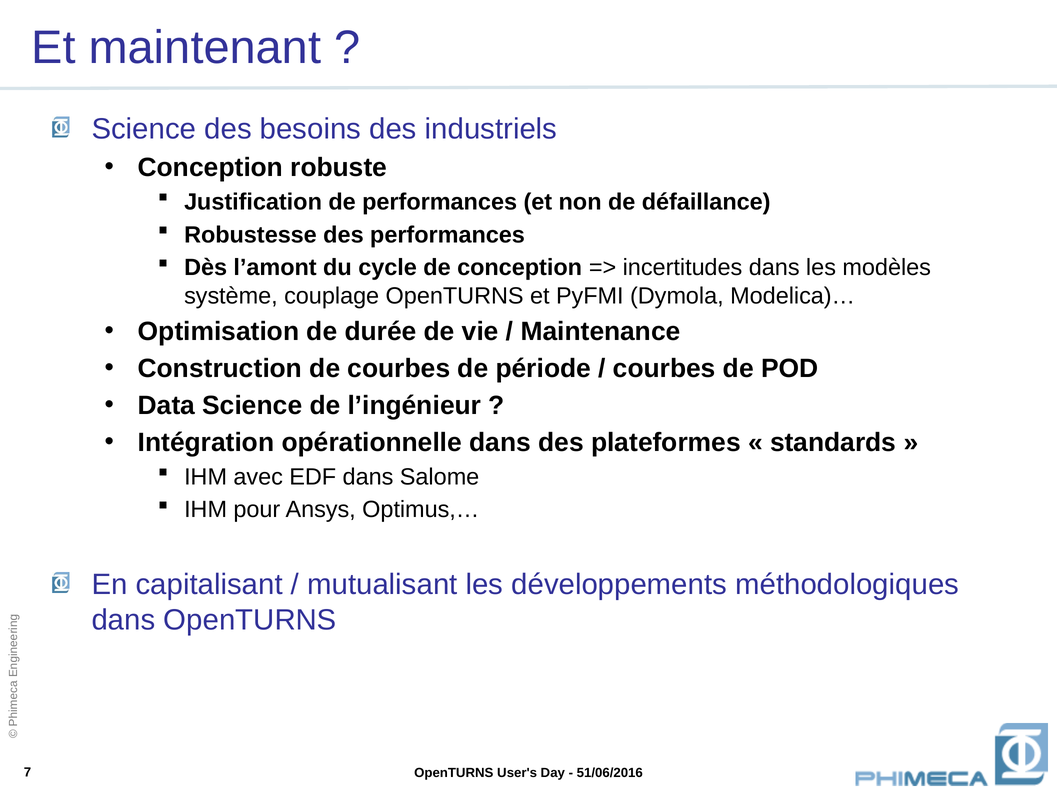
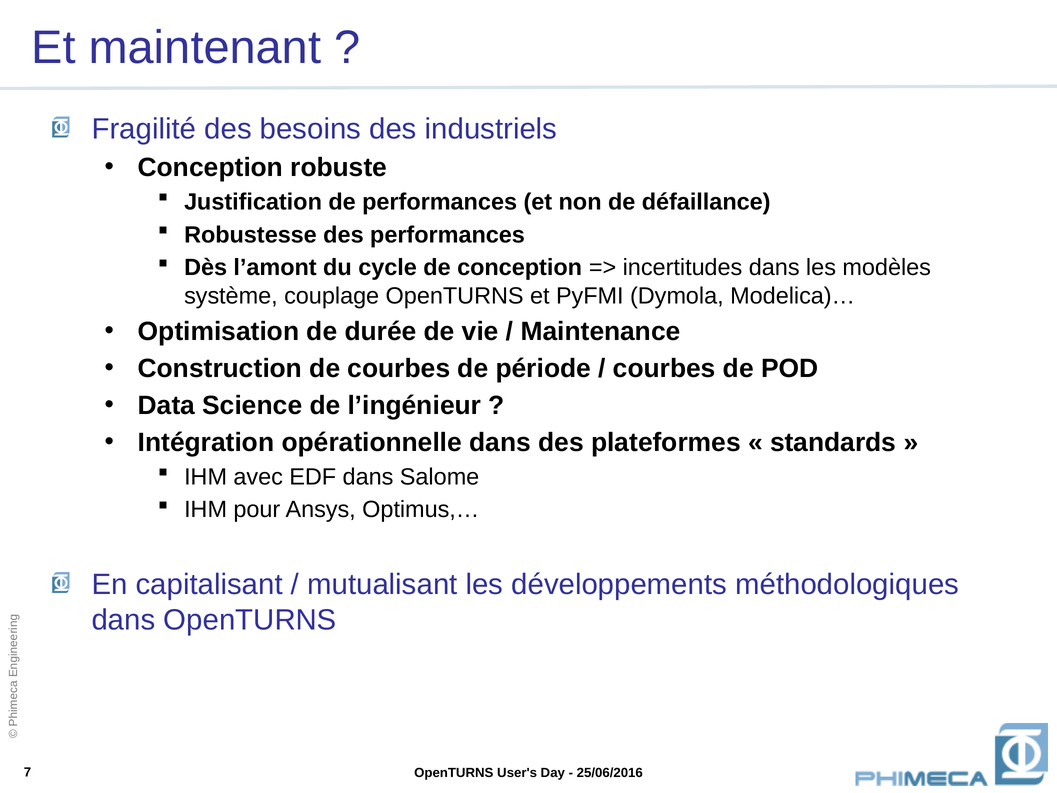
Science: Science -> Fragilité (144, 129)
51/06/2016: 51/06/2016 -> 25/06/2016 (610, 773)
